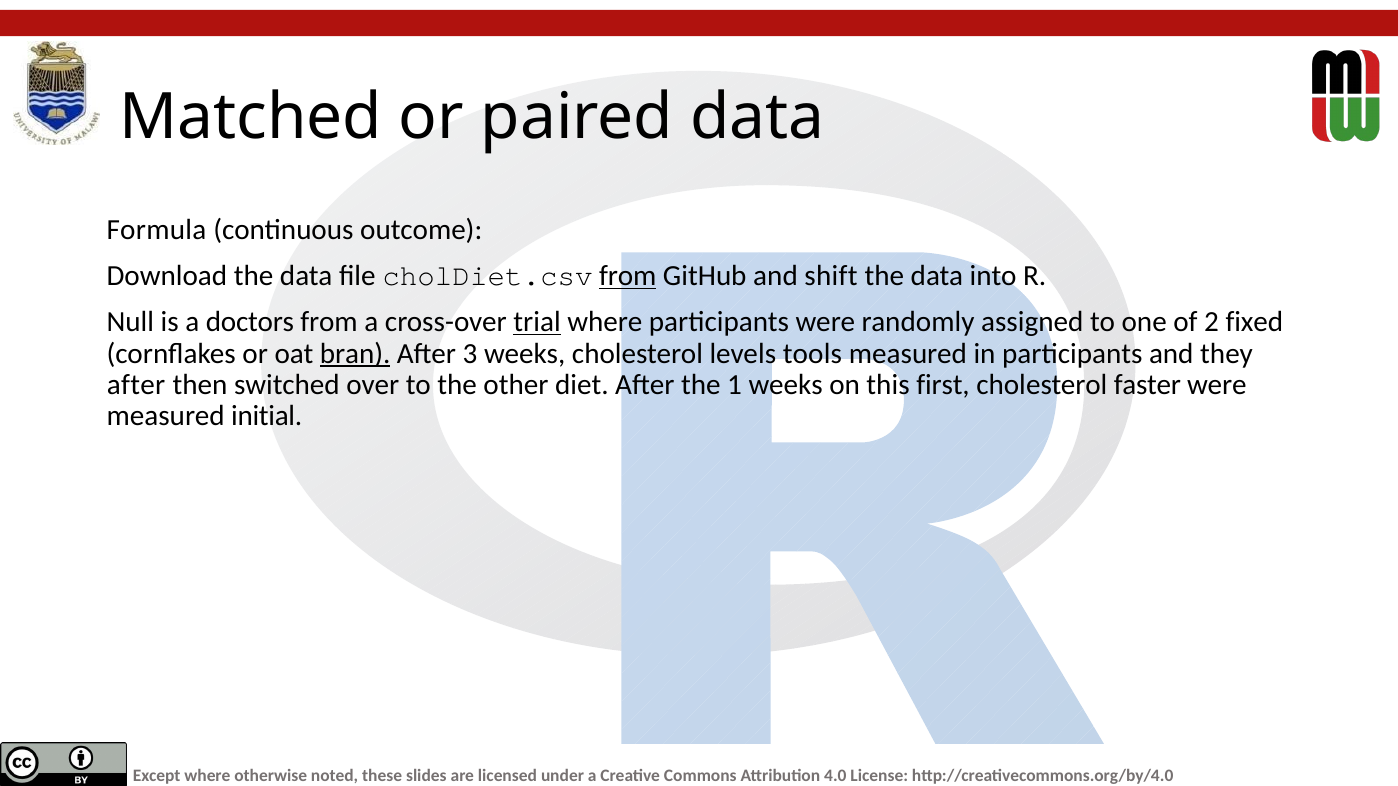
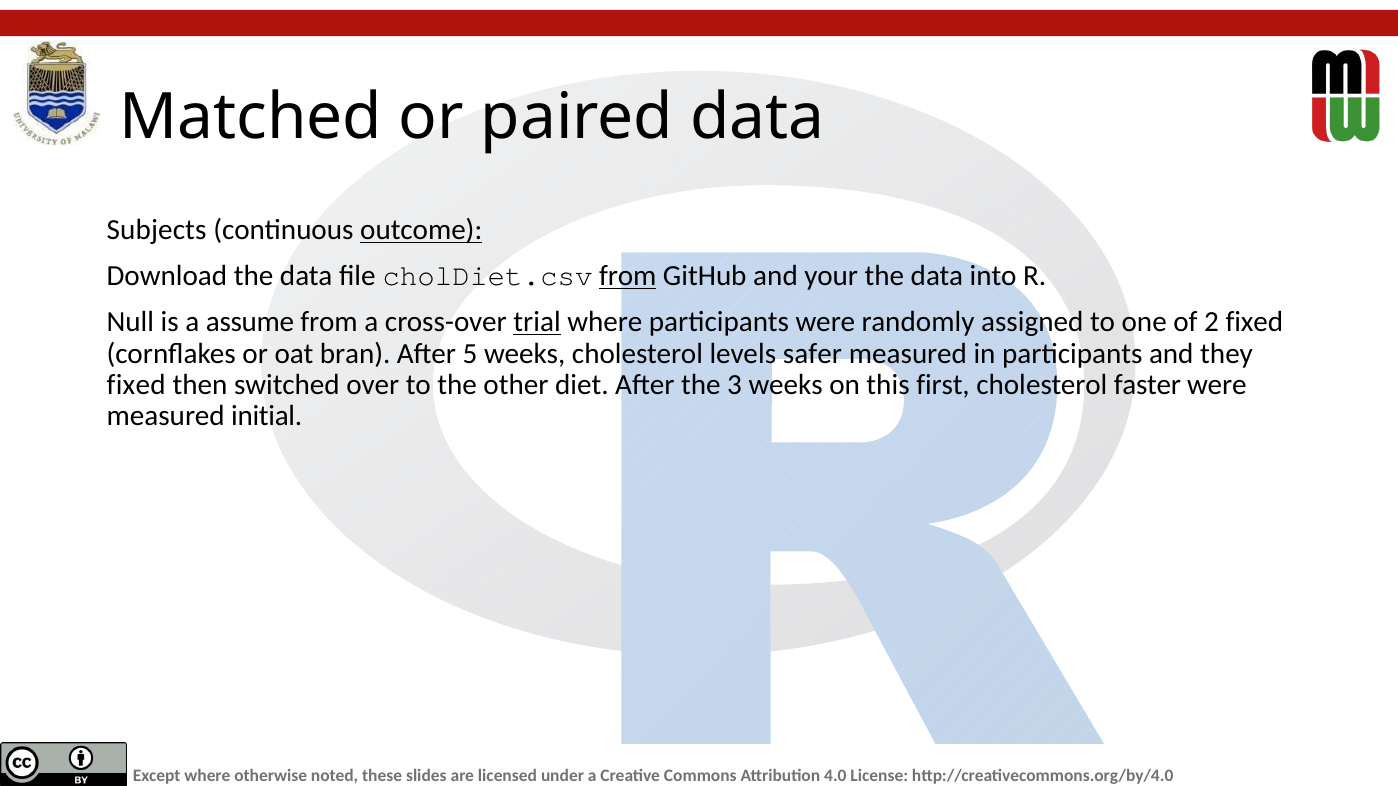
Formula: Formula -> Subjects (157, 230)
outcome underline: none -> present (421, 230)
shift: shift -> your (831, 276)
doctors: doctors -> assume (250, 322)
bran underline: present -> none (355, 354)
3: 3 -> 5 (470, 354)
tools: tools -> safer (812, 354)
after: after -> fixed (136, 385)
1: 1 -> 3 (735, 385)
